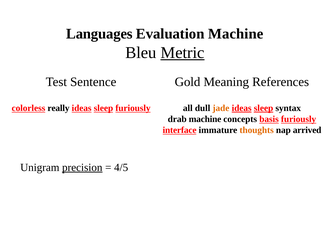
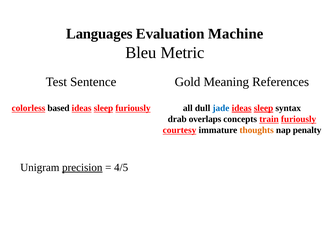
Metric underline: present -> none (183, 53)
jade colour: orange -> blue (221, 108)
really: really -> based (59, 108)
drab machine: machine -> overlaps (205, 119)
basis: basis -> train (269, 119)
interface: interface -> courtesy (180, 130)
arrived: arrived -> penalty (307, 130)
